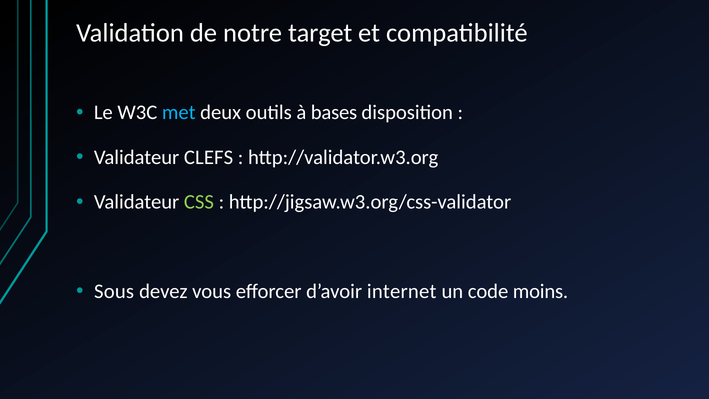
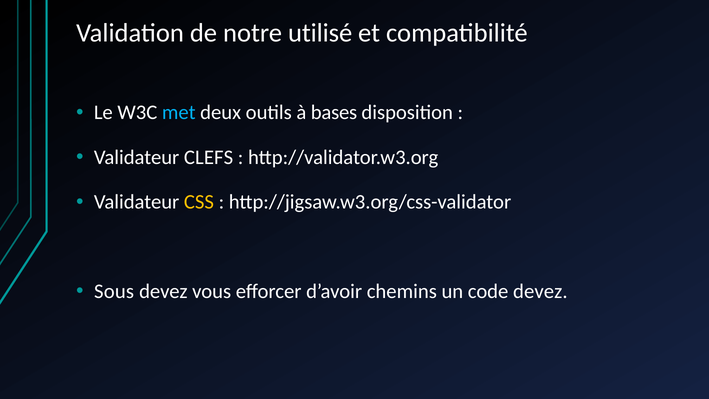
target: target -> utilisé (320, 33)
CSS colour: light green -> yellow (199, 202)
internet: internet -> chemins (402, 291)
code moins: moins -> devez (540, 291)
